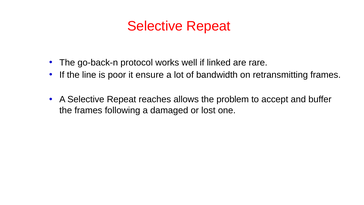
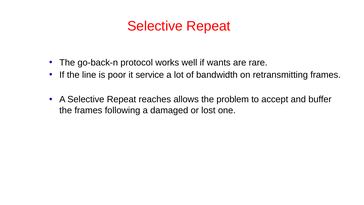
linked: linked -> wants (219, 63)
ensure: ensure -> service (150, 75)
